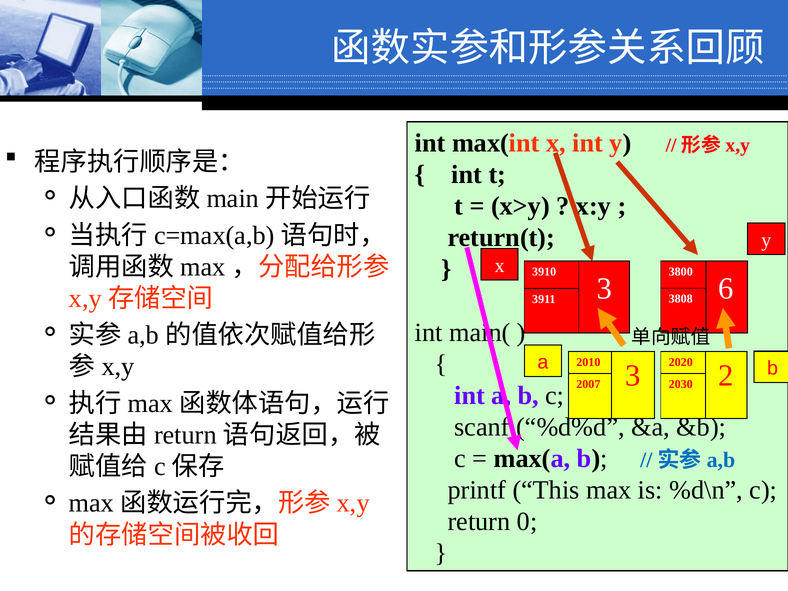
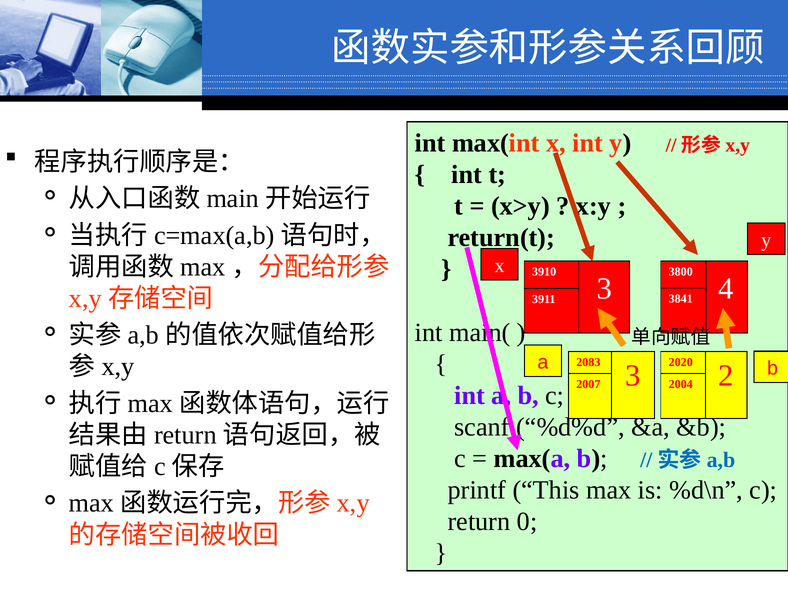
6: 6 -> 4 (726, 289)
3808: 3808 -> 3841 (681, 299)
2010: 2010 -> 2083 (588, 362)
2030: 2030 -> 2004 (681, 384)
